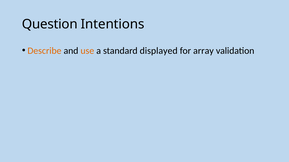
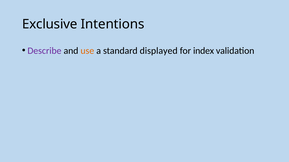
Question: Question -> Exclusive (50, 24)
Describe colour: orange -> purple (44, 51)
array: array -> index (204, 51)
